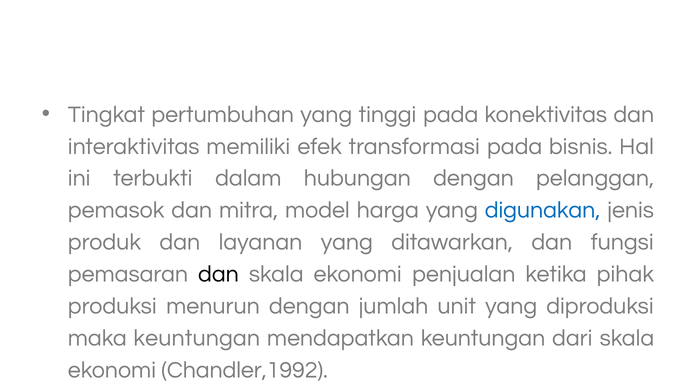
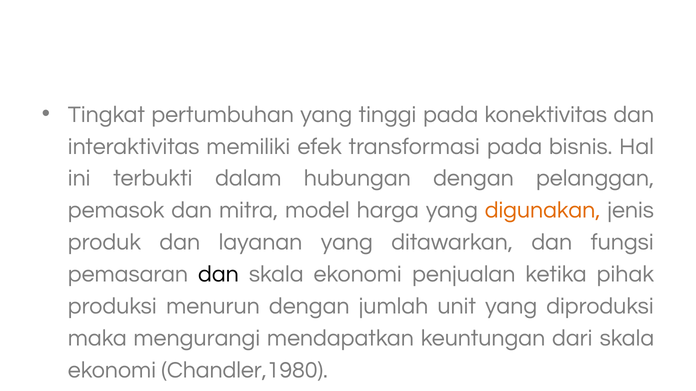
digunakan colour: blue -> orange (543, 211)
maka keuntungan: keuntungan -> mengurangi (197, 339)
Chandler,1992: Chandler,1992 -> Chandler,1980 (245, 371)
